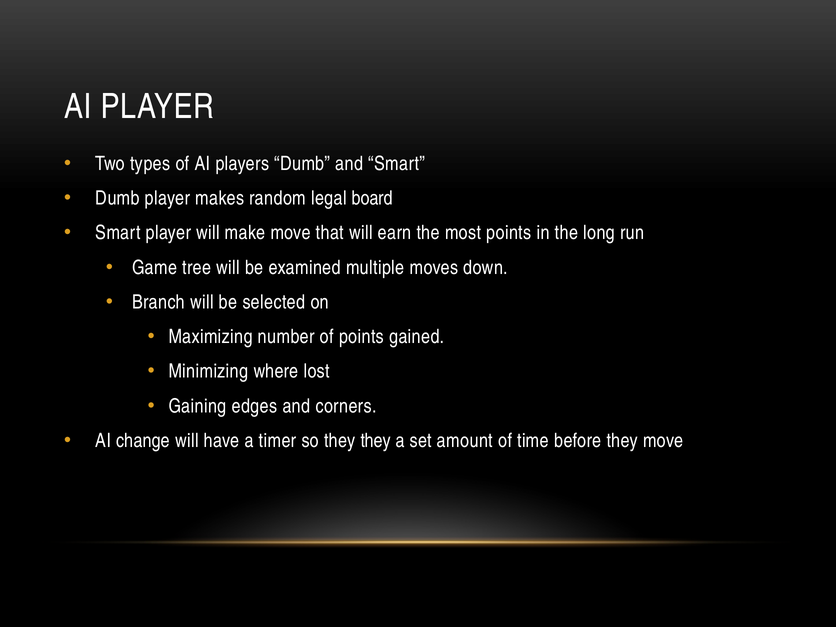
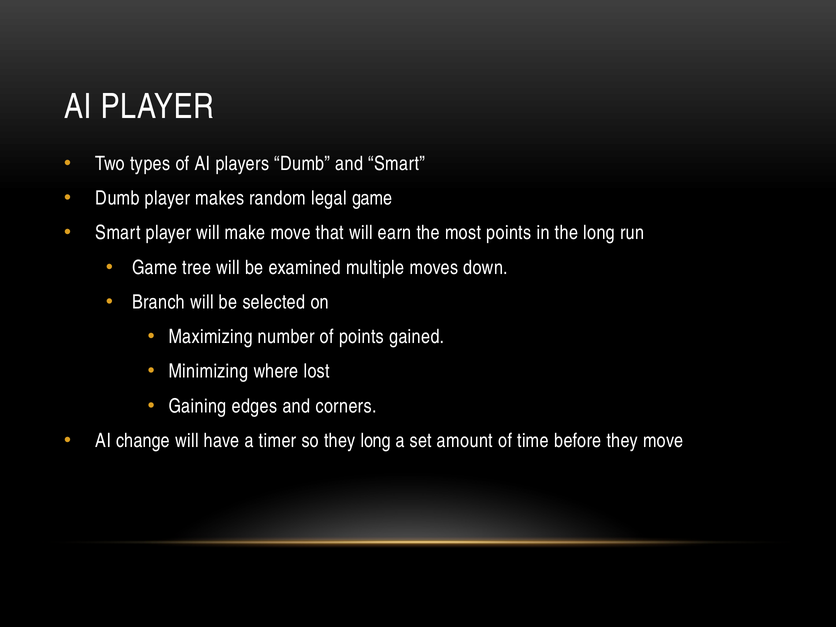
legal board: board -> game (372, 198)
they they: they -> long (376, 441)
